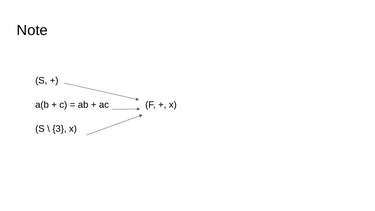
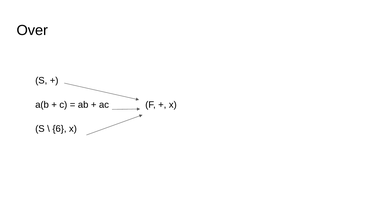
Note: Note -> Over (32, 30)
3: 3 -> 6 (59, 129)
